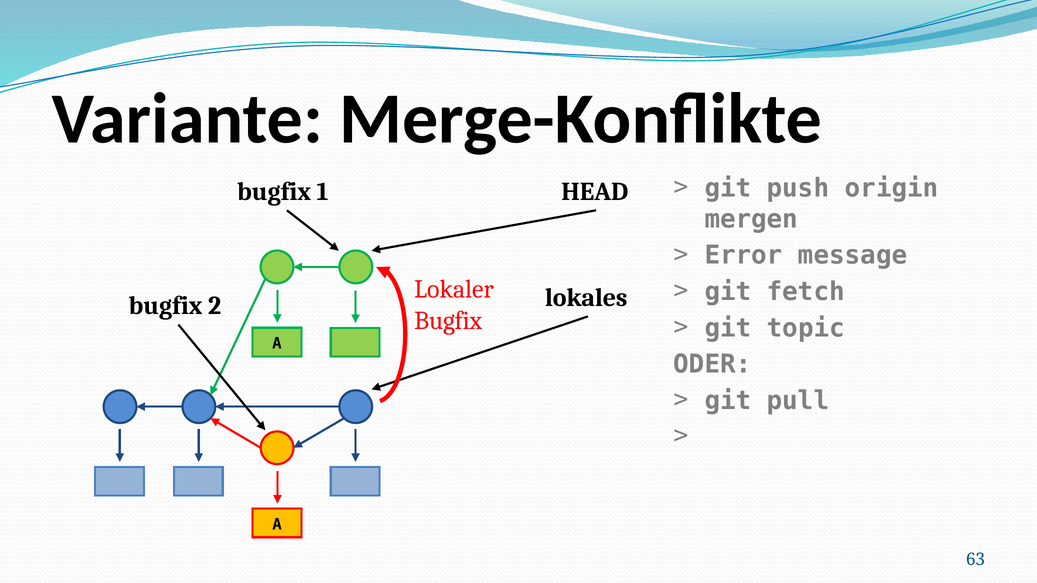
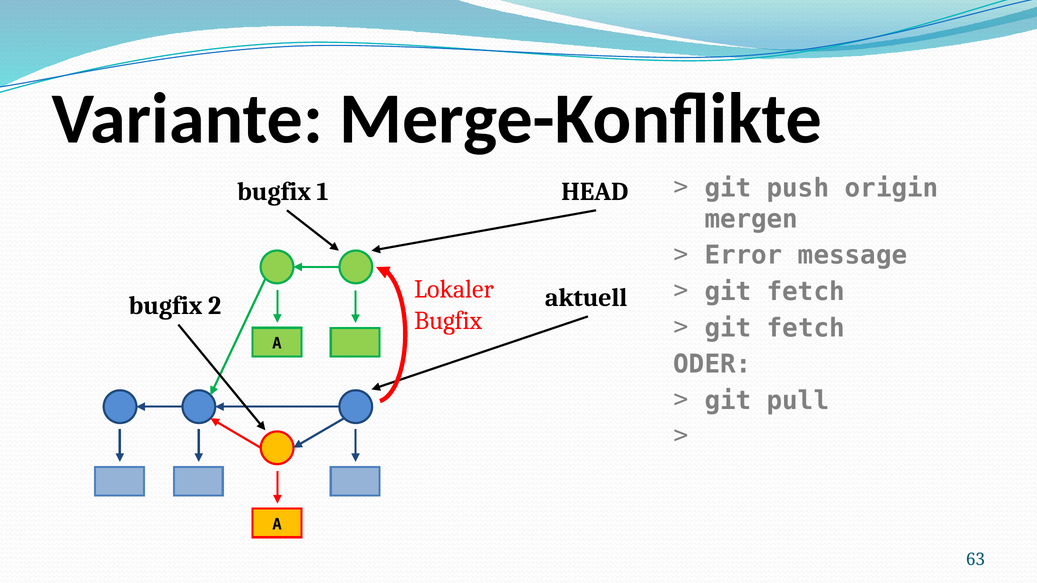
lokales: lokales -> aktuell (586, 298)
topic: topic -> fetch (806, 328)
